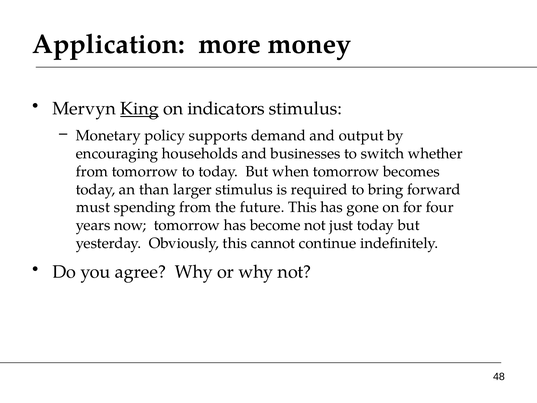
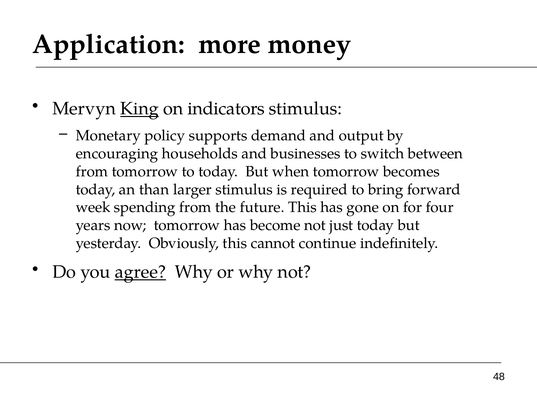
whether: whether -> between (435, 154)
must: must -> week (93, 207)
agree underline: none -> present (140, 272)
